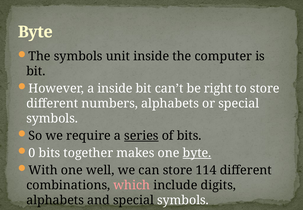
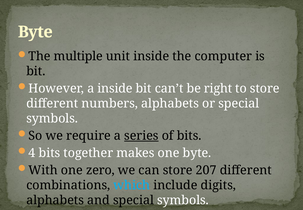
The symbols: symbols -> multiple (78, 56)
0: 0 -> 4 (32, 153)
byte underline: present -> none (197, 153)
well: well -> zero (100, 170)
114: 114 -> 207 (206, 170)
which colour: pink -> light blue (132, 185)
